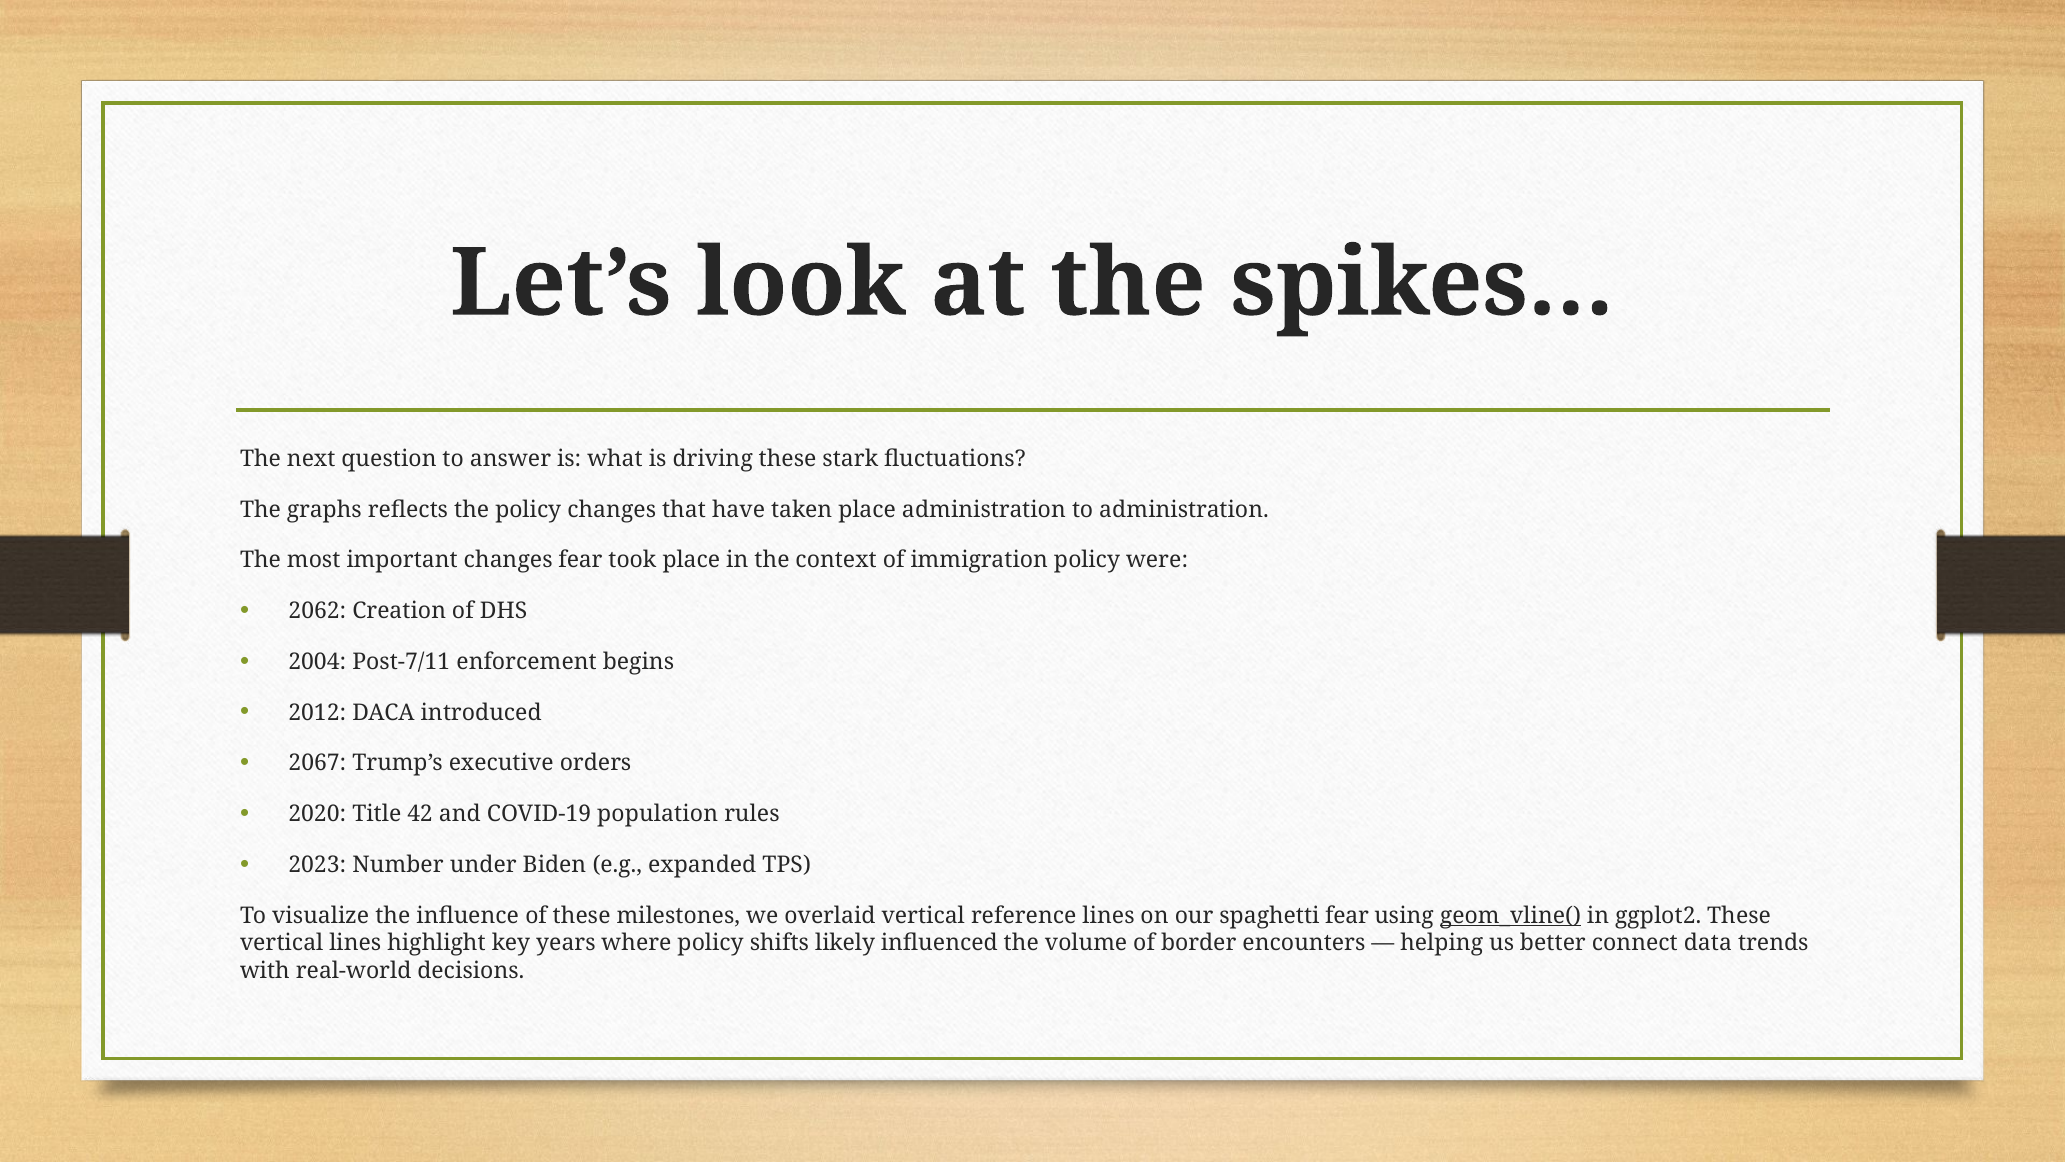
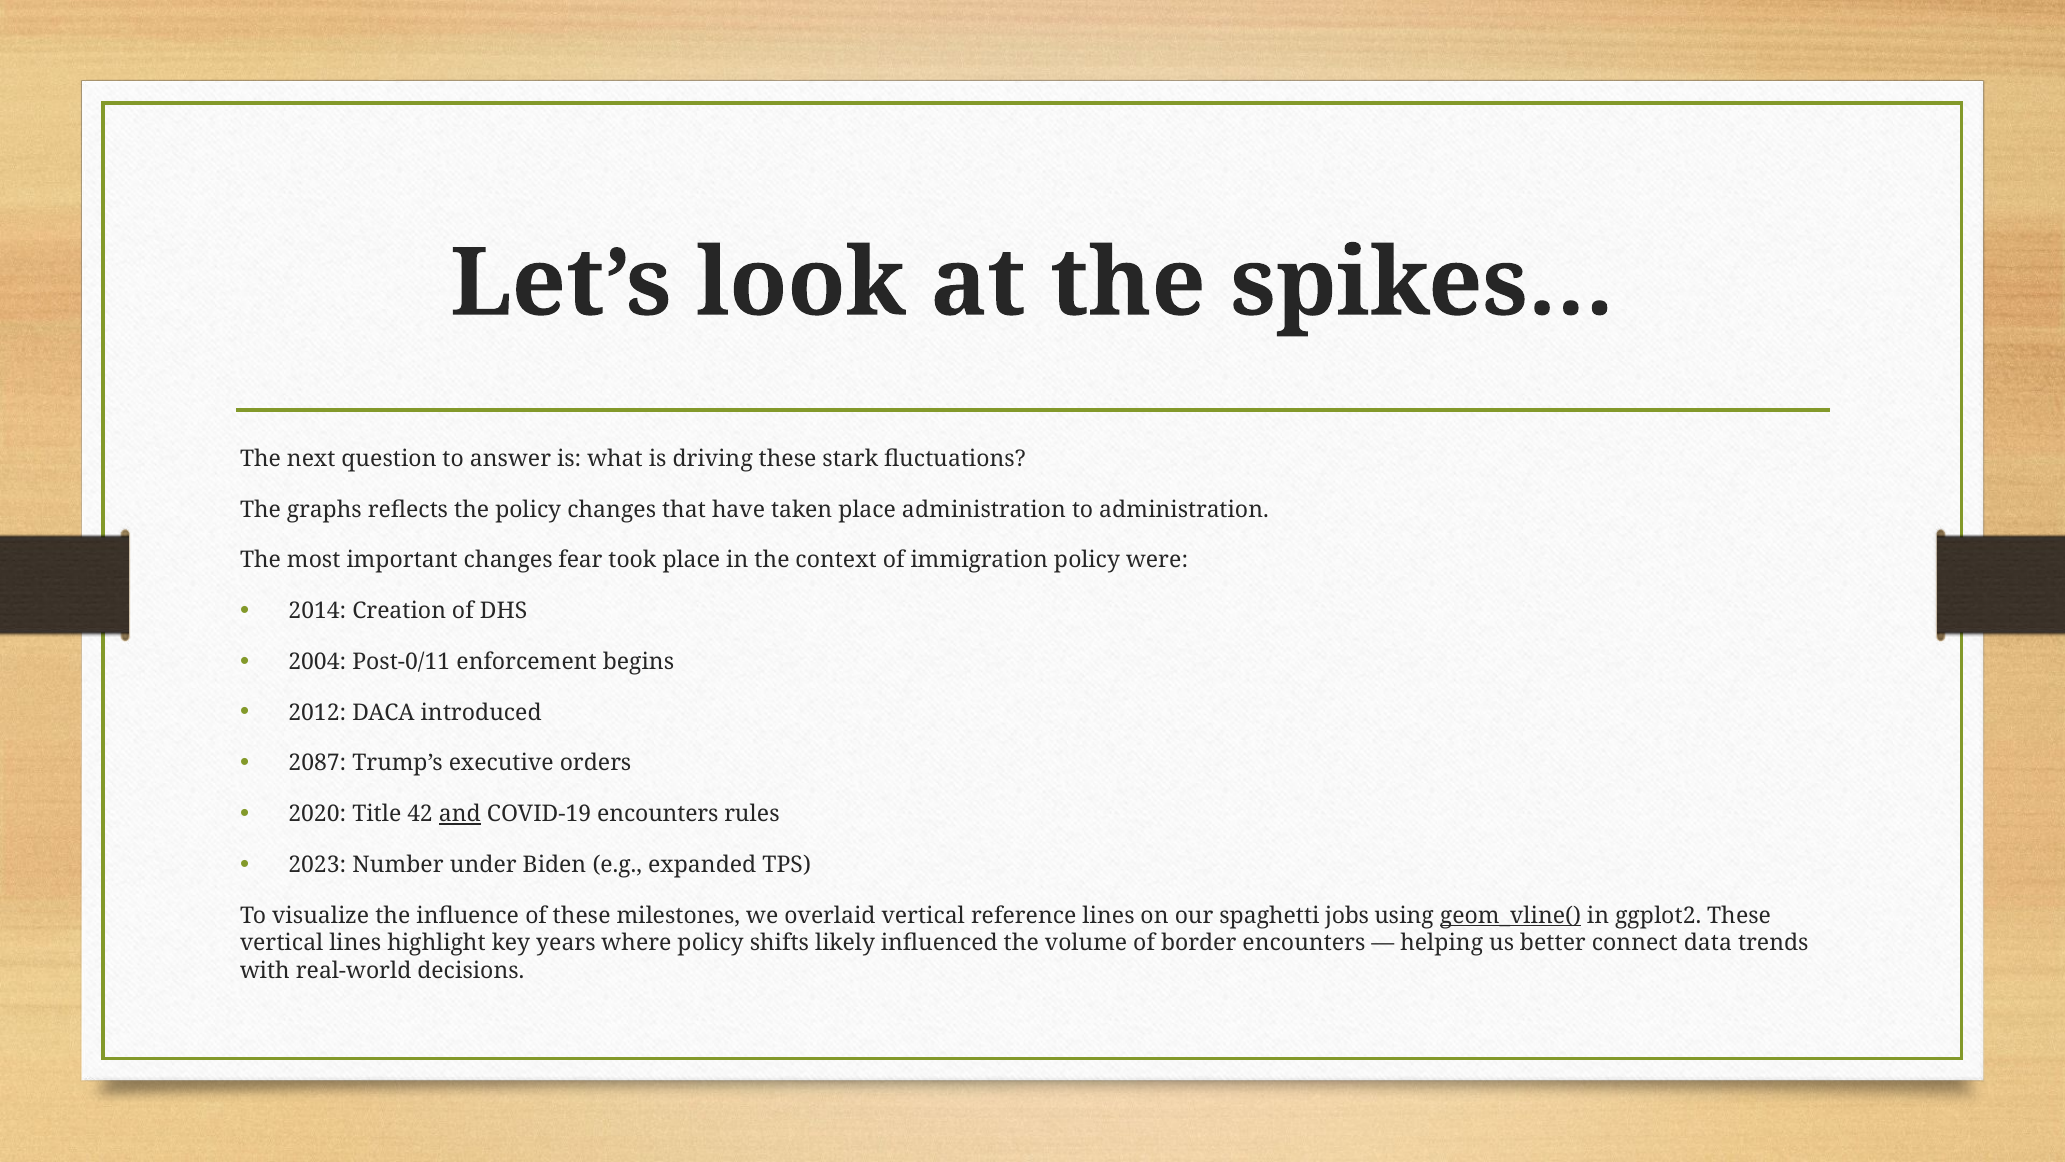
2062: 2062 -> 2014 (317, 611)
Post-7/11: Post-7/11 -> Post-0/11 (401, 662)
2067: 2067 -> 2087 (317, 763)
and underline: none -> present (460, 814)
COVID-19 population: population -> encounters (658, 814)
spaghetti fear: fear -> jobs (1347, 915)
